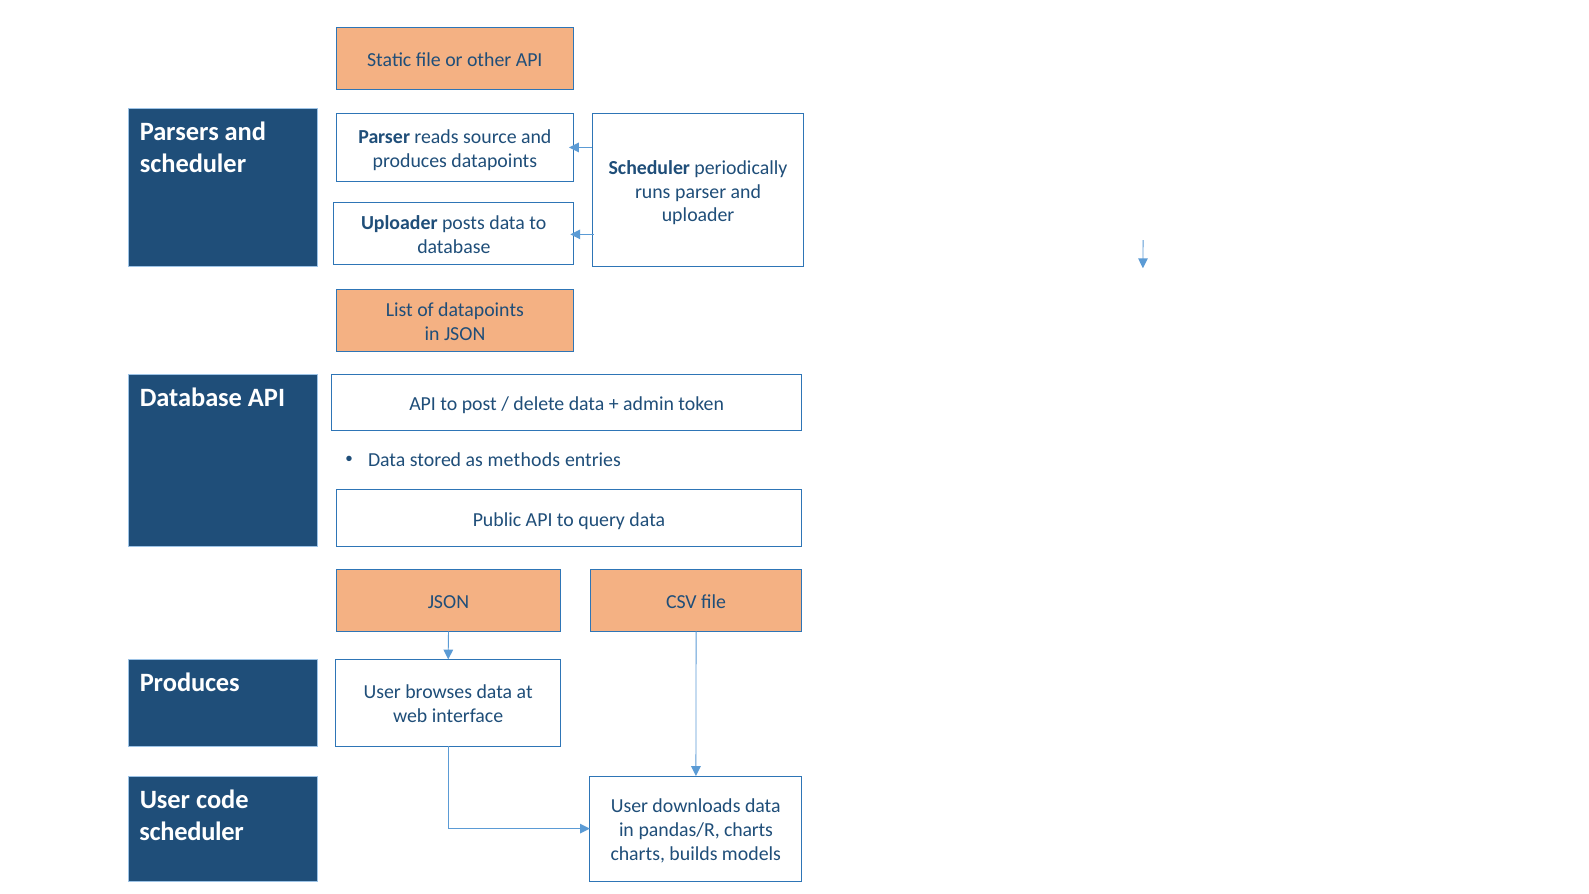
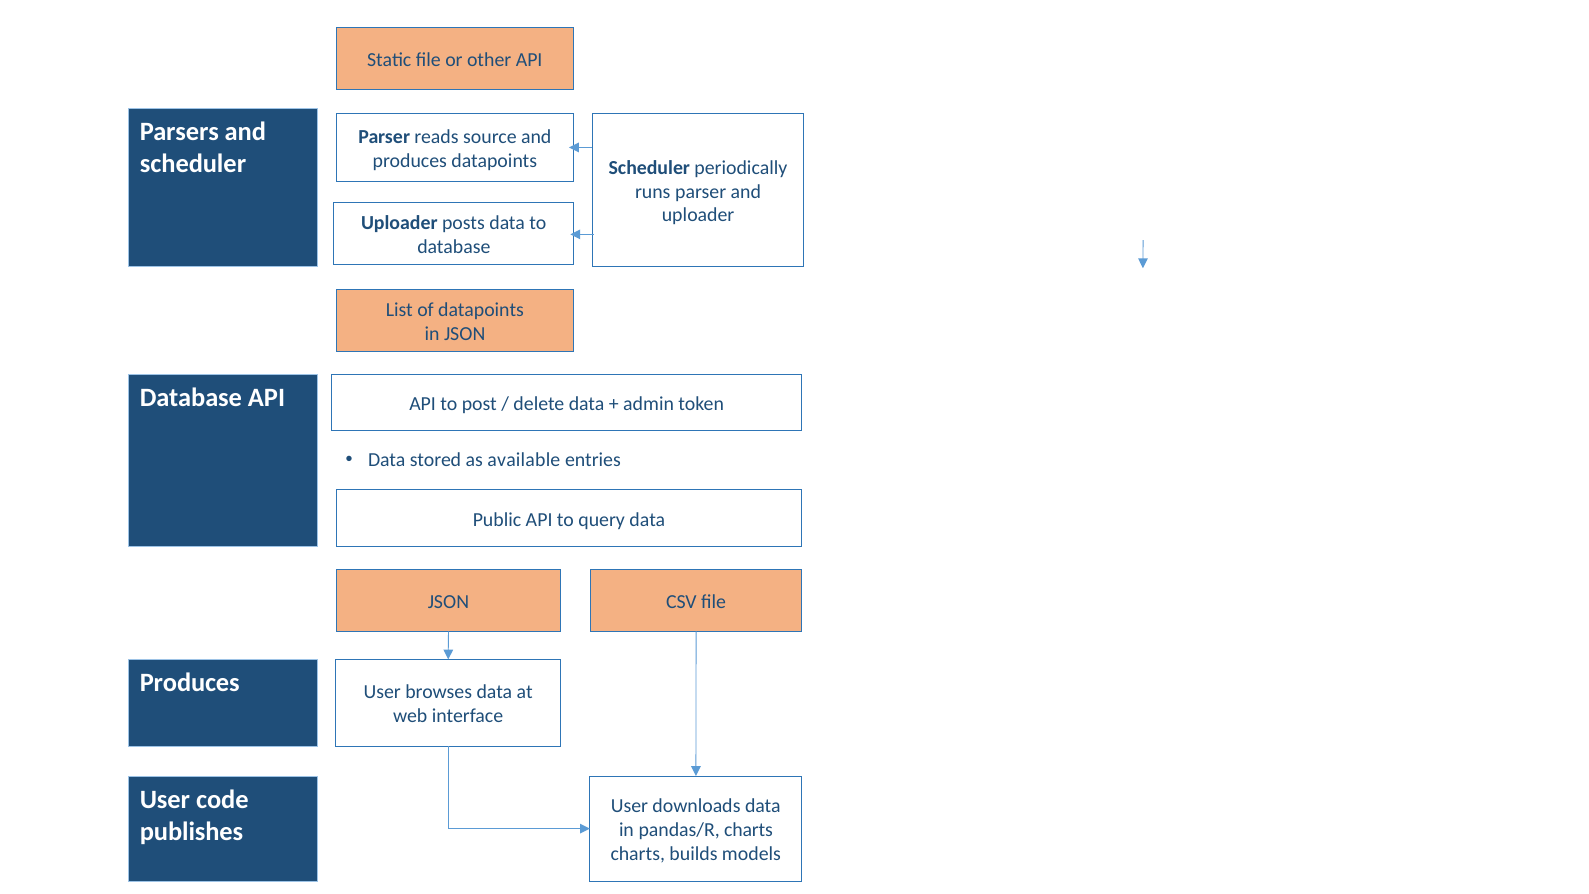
methods: methods -> available (524, 460)
scheduler: scheduler -> publishes (192, 831)
